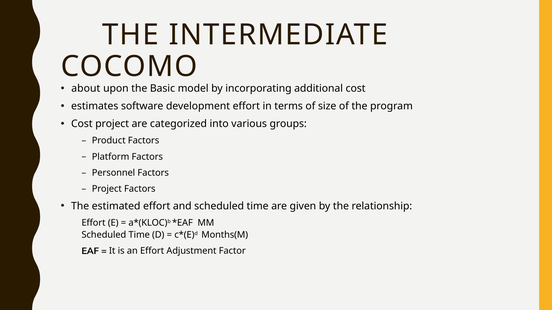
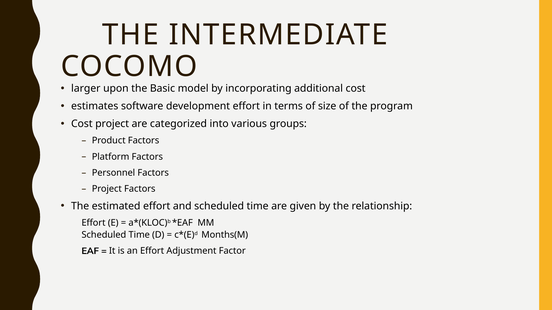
about: about -> larger (86, 89)
